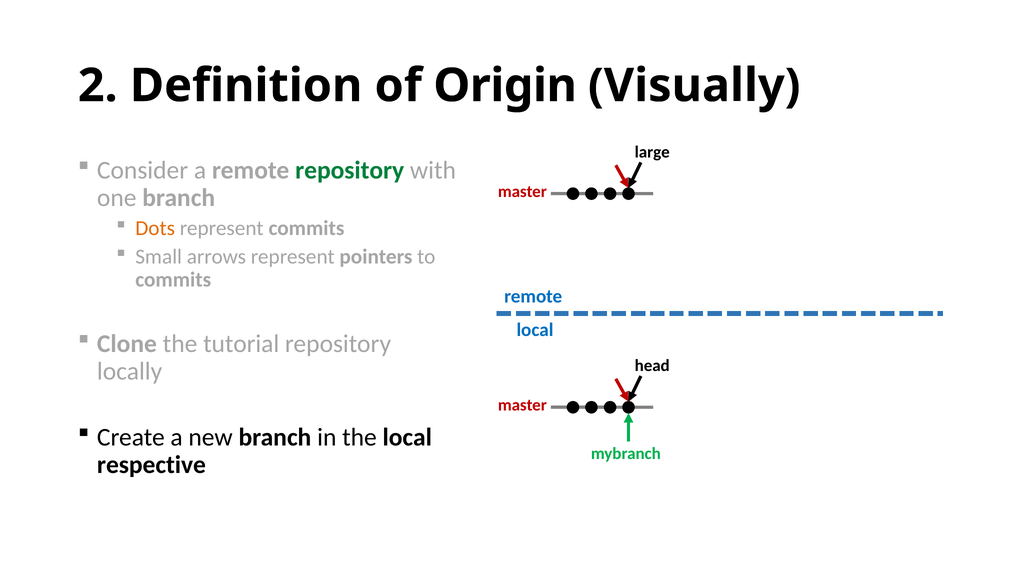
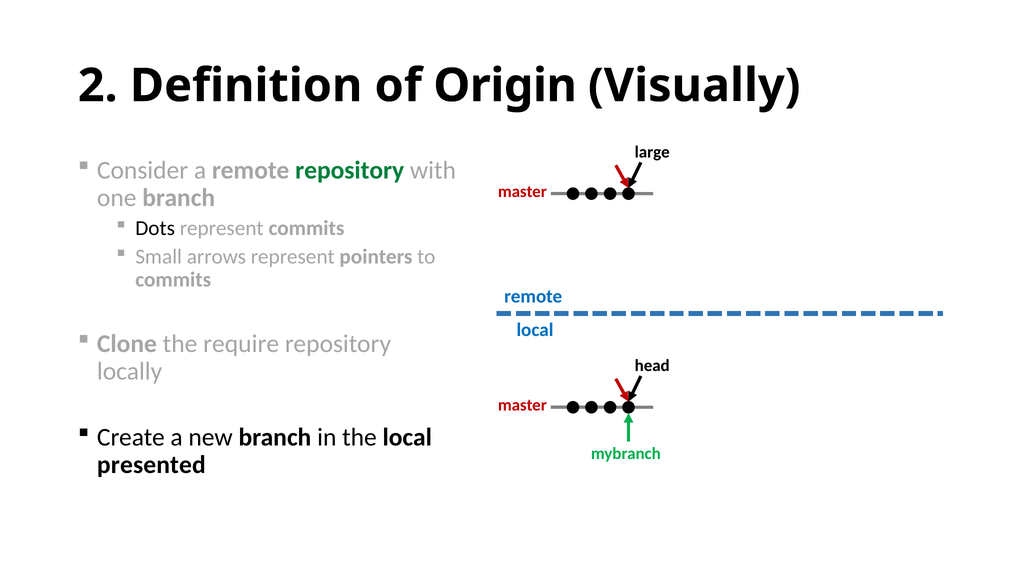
Dots colour: orange -> black (155, 229)
tutorial: tutorial -> require (241, 344)
respective: respective -> presented (151, 465)
